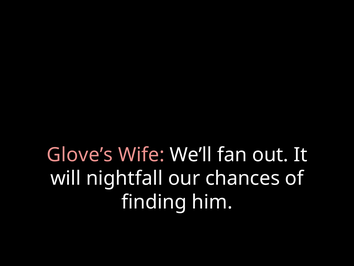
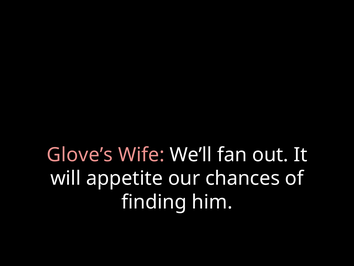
nightfall: nightfall -> appetite (124, 178)
